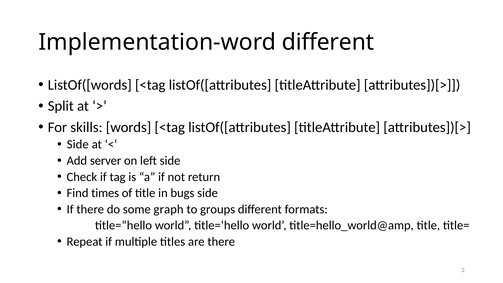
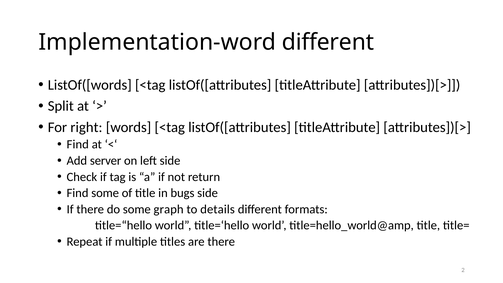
skills: skills -> right (86, 127)
Side: Side -> Find (78, 144)
Find times: times -> some (105, 193)
groups: groups -> details (218, 209)
